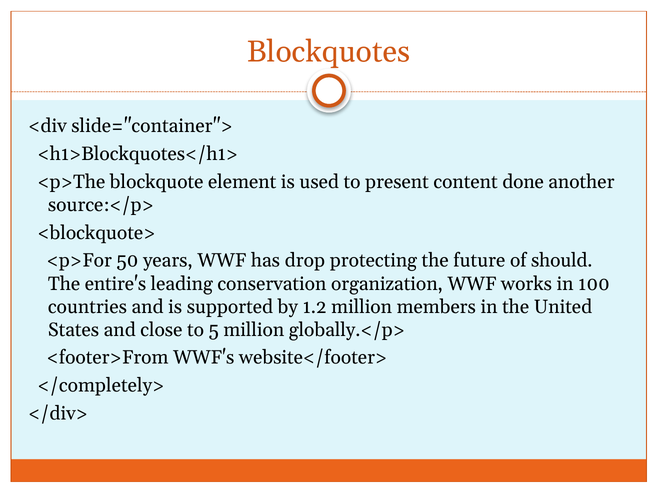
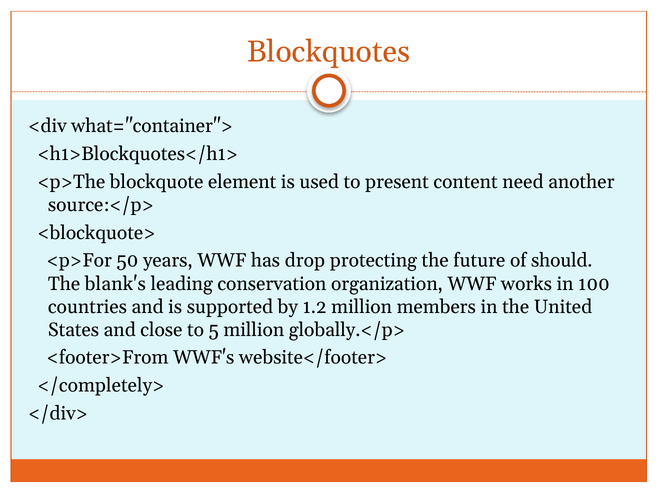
slide="container">: slide="container"> -> what="container"> (152, 126)
done: done -> need (523, 182)
entire's: entire's -> blank's (115, 284)
